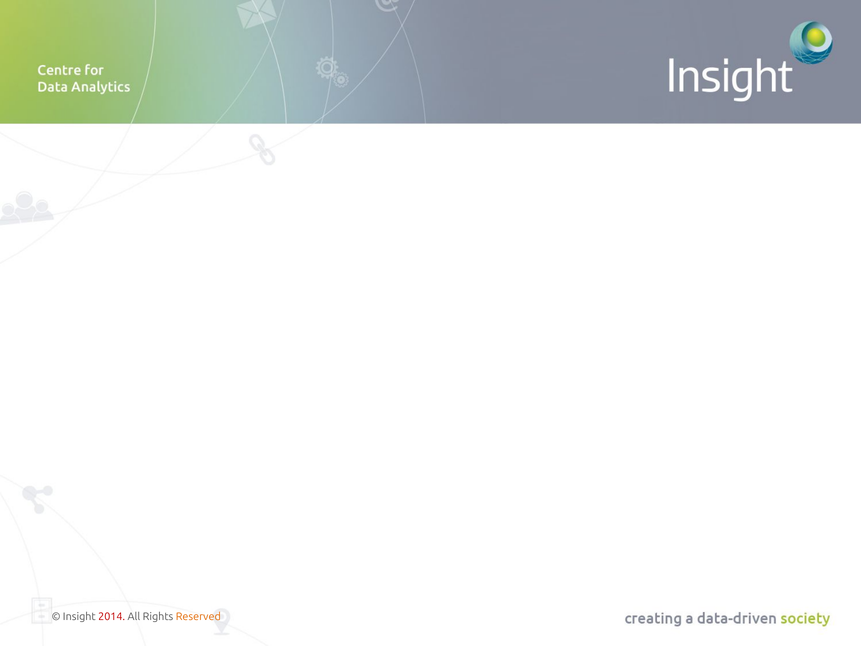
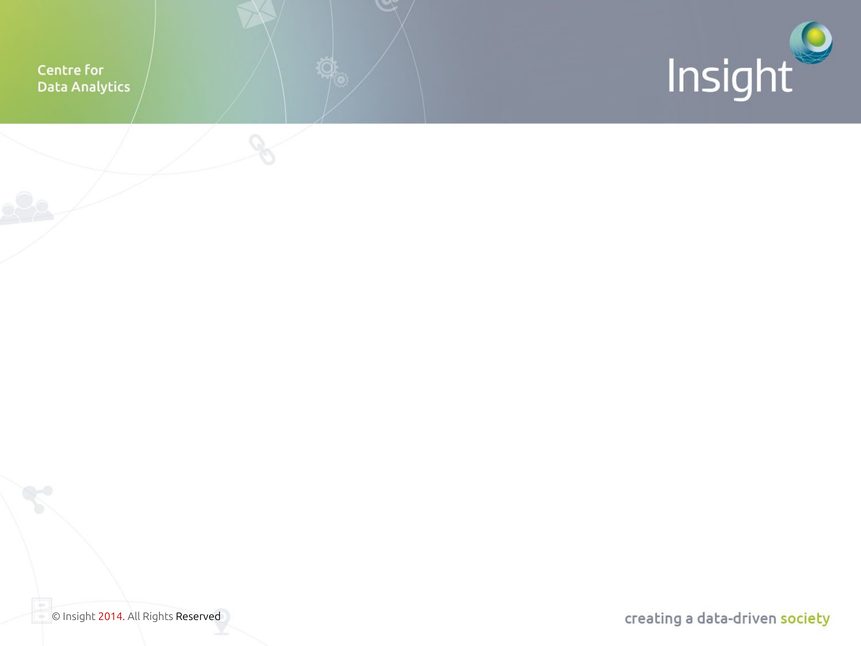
Reserved colour: orange -> black (198, 616)
